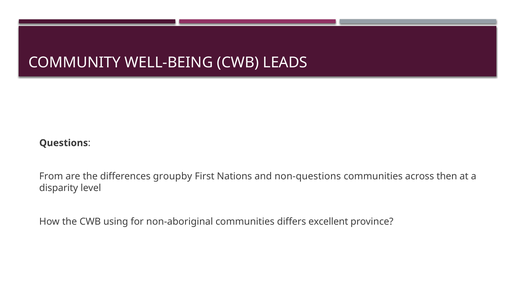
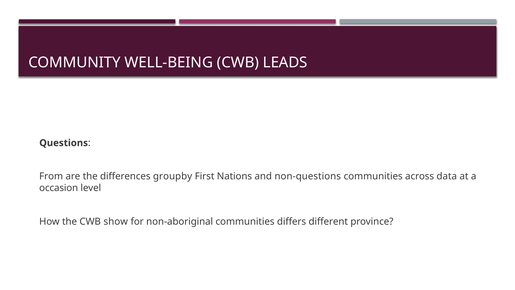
then: then -> data (447, 176)
disparity: disparity -> occasion (59, 188)
using: using -> show (116, 221)
excellent: excellent -> different (328, 221)
